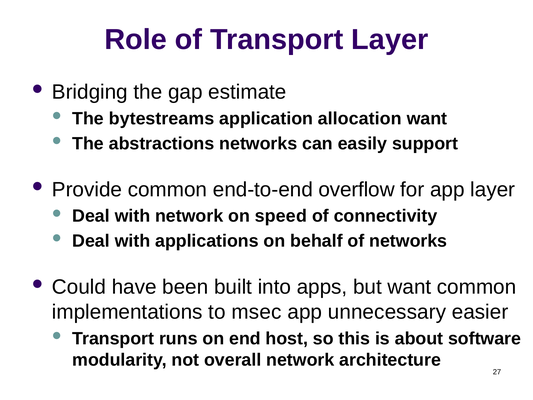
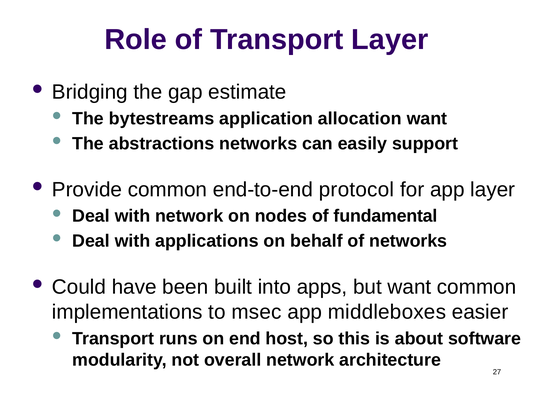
overflow: overflow -> protocol (356, 189)
speed: speed -> nodes (281, 216)
connectivity: connectivity -> fundamental (386, 216)
unnecessary: unnecessary -> middleboxes (387, 312)
